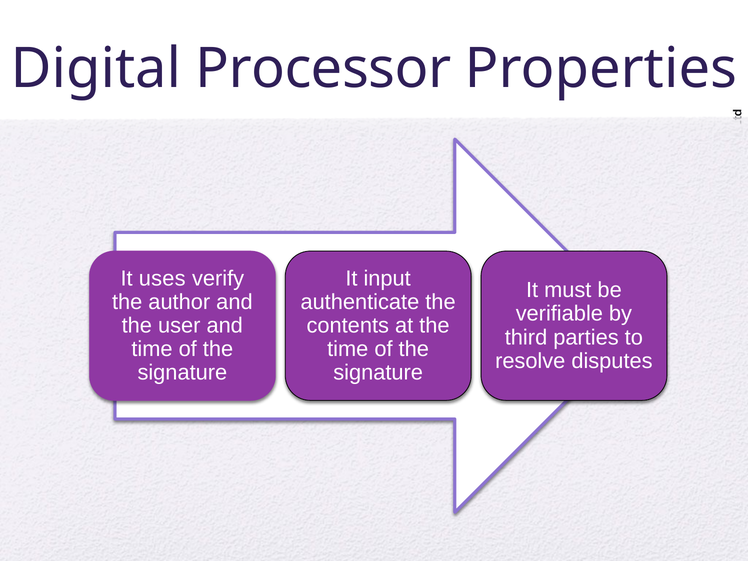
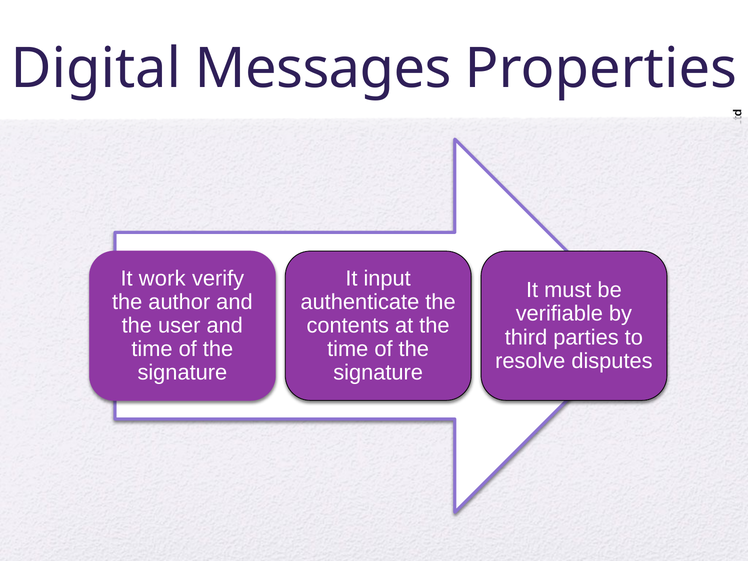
Processor: Processor -> Messages (323, 69)
uses: uses -> work (162, 278)
